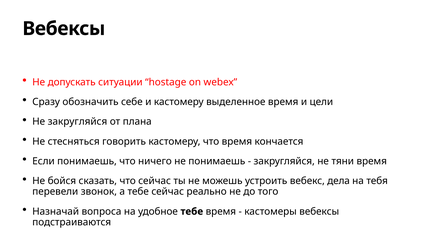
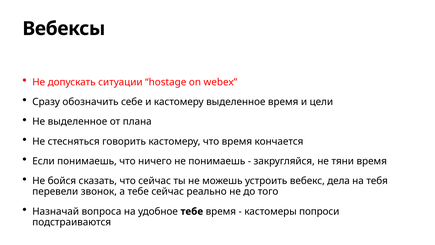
Не закругляйся: закругляйся -> выделенное (77, 121)
кастомеры вебексы: вебексы -> попроси (319, 211)
